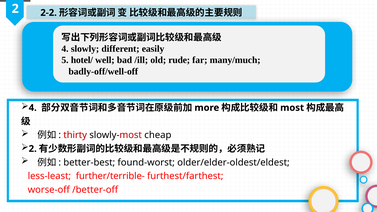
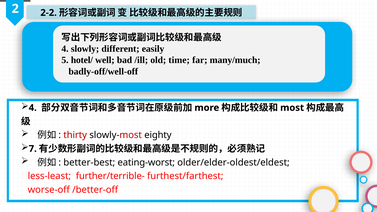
rude: rude -> time (179, 60)
cheap: cheap -> eighty (158, 135)
2: 2 -> 7 (33, 149)
found-worst: found-worst -> eating-worst (146, 162)
